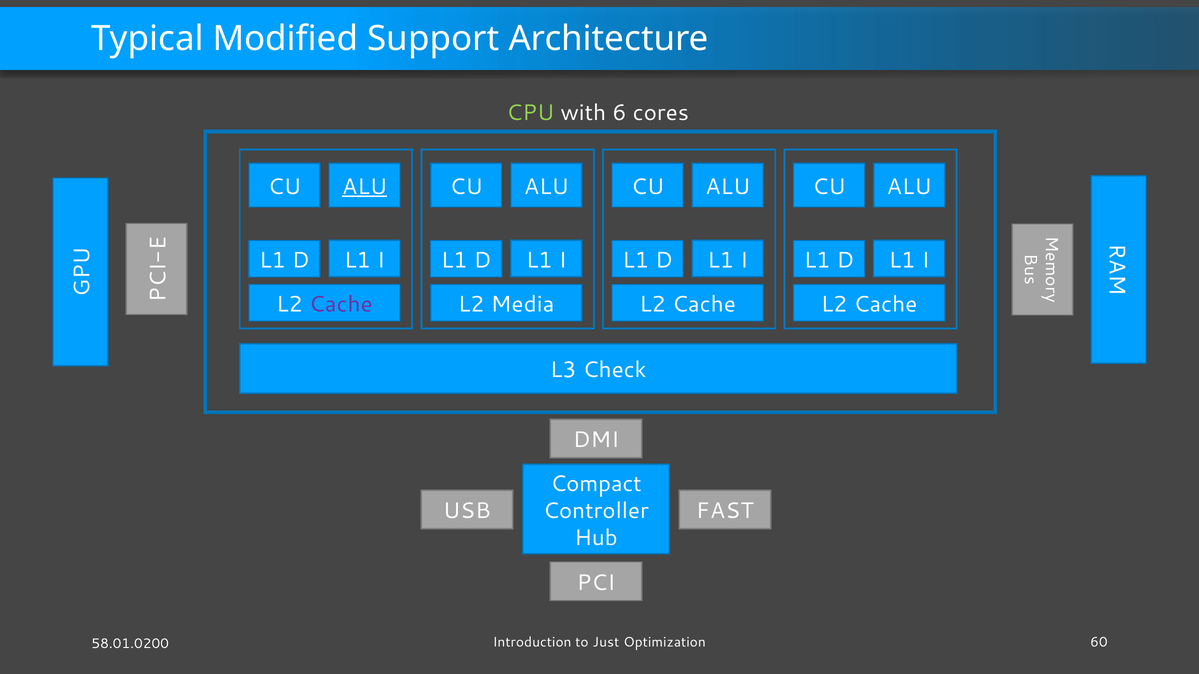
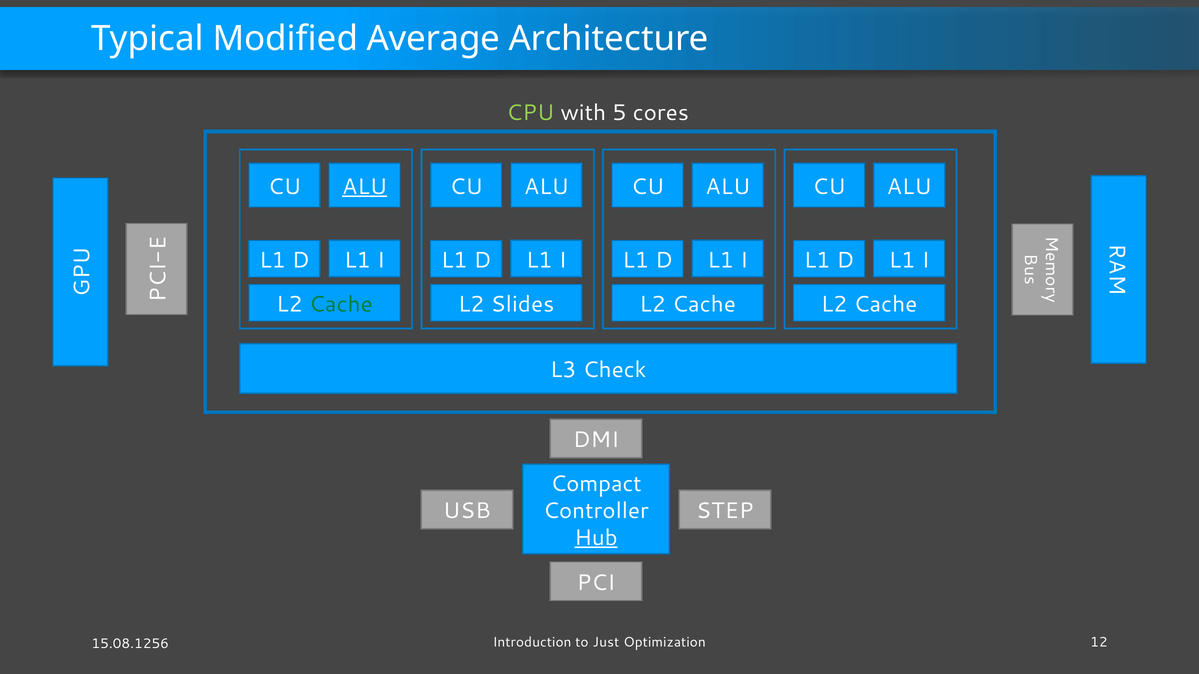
Support: Support -> Average (433, 39)
6: 6 -> 5 (619, 113)
Cache colour: purple -> green (341, 305)
Media: Media -> Slides (523, 305)
FAST: FAST -> STEP (725, 511)
Hub underline: none -> present (596, 538)
60: 60 -> 12 (1099, 642)
58.01.0200: 58.01.0200 -> 15.08.1256 (130, 644)
